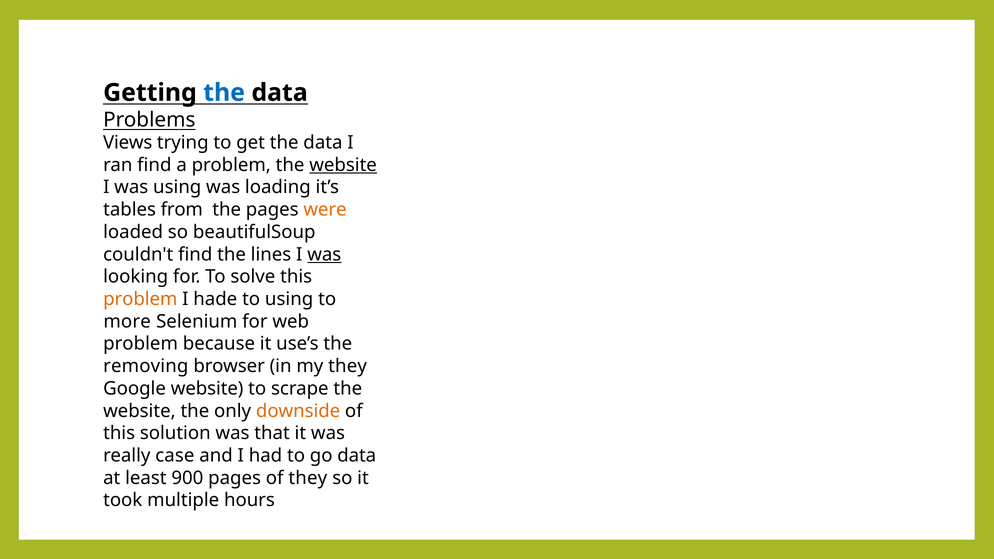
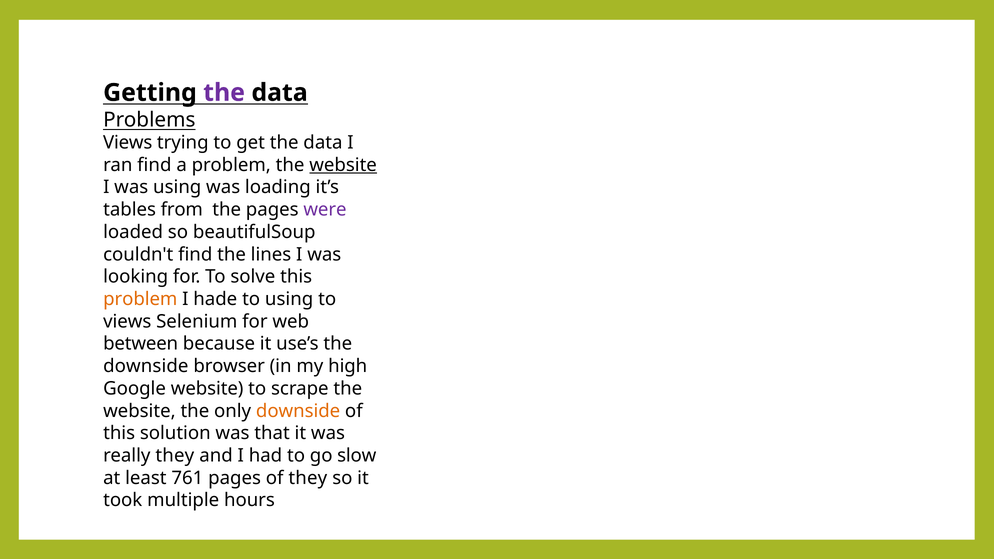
the colour: blue -> purple (224, 93)
were colour: orange -> purple (325, 210)
was underline: present -> none (324, 254)
more: more -> views (127, 322)
problem: problem -> between (141, 344)
removing: removing -> downside (146, 366)
my they: they -> high (348, 366)
really case: case -> they (175, 456)
go data: data -> slow (357, 456)
900: 900 -> 761 (187, 478)
